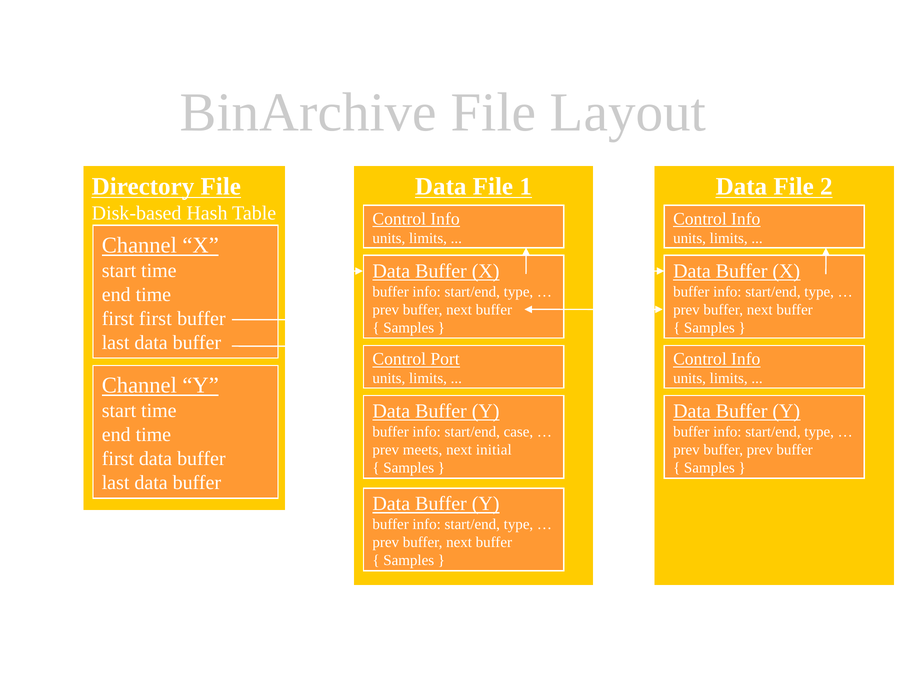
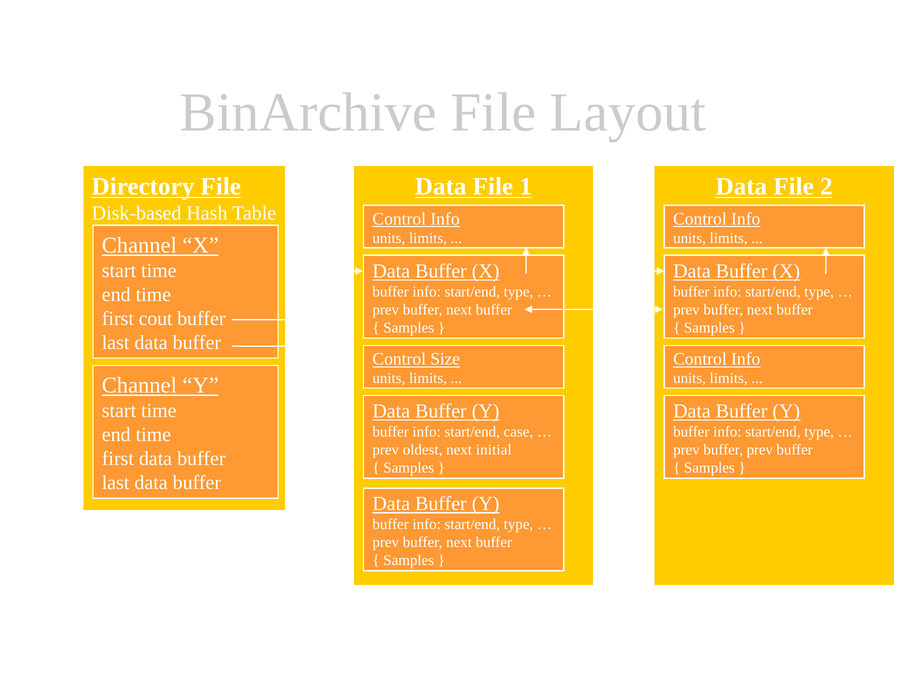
first first: first -> cout (156, 319)
Port: Port -> Size (445, 359)
meets: meets -> oldest (423, 450)
